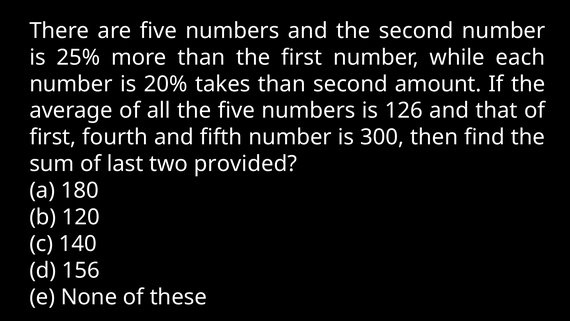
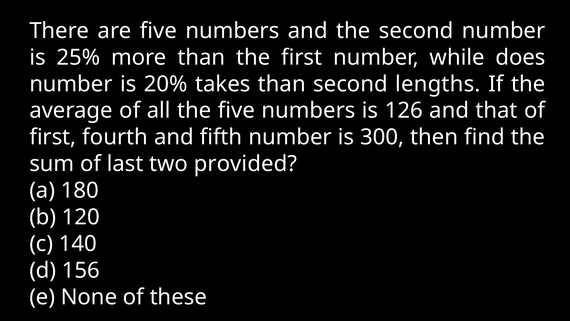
each: each -> does (520, 57)
amount: amount -> lengths (438, 84)
